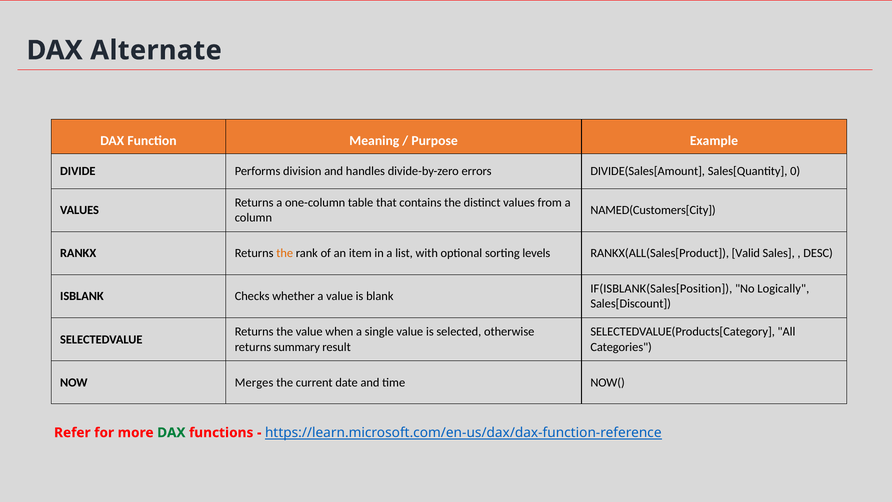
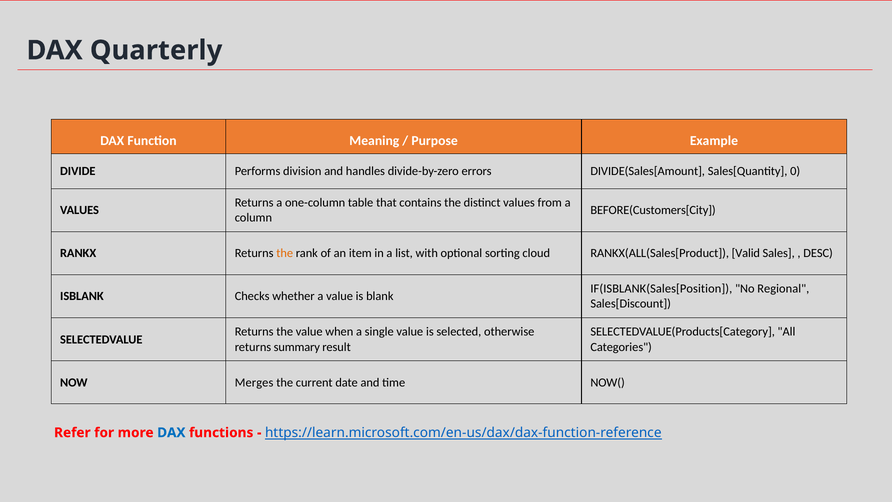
Alternate: Alternate -> Quarterly (156, 50)
NAMED(Customers[City: NAMED(Customers[City -> BEFORE(Customers[City (653, 210)
levels: levels -> cloud (536, 253)
Logically: Logically -> Regional (783, 289)
DAX colour: green -> blue (171, 432)
